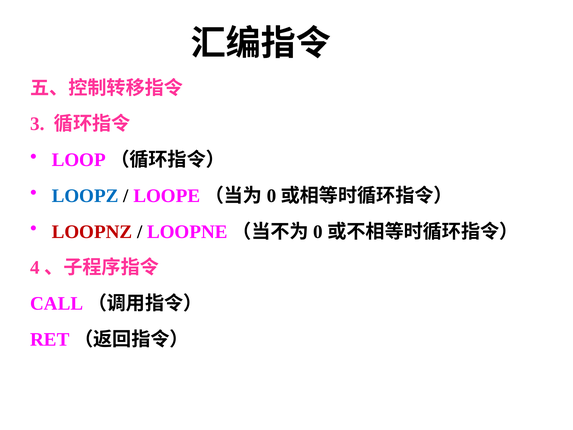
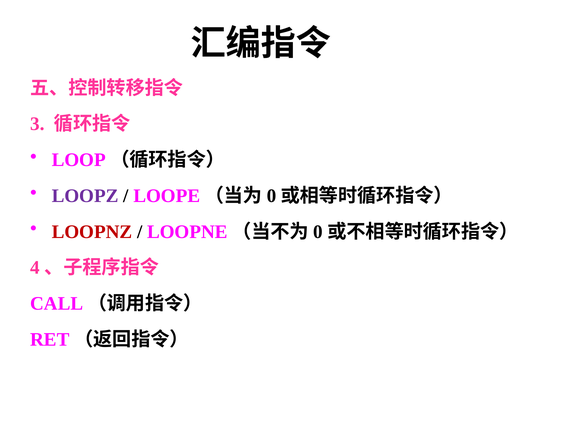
LOOPZ colour: blue -> purple (85, 196)
